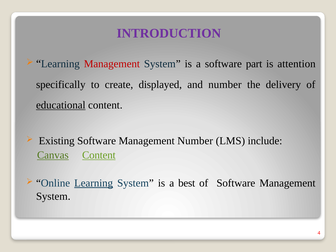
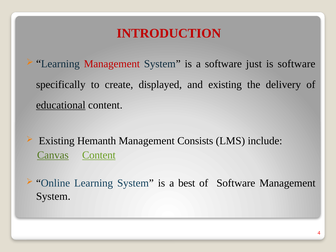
INTRODUCTION colour: purple -> red (169, 33)
part: part -> just (254, 64)
is attention: attention -> software (296, 64)
and number: number -> existing (225, 85)
Existing Software: Software -> Hemanth (97, 141)
Management Number: Number -> Consists (195, 141)
Learning underline: present -> none (94, 183)
